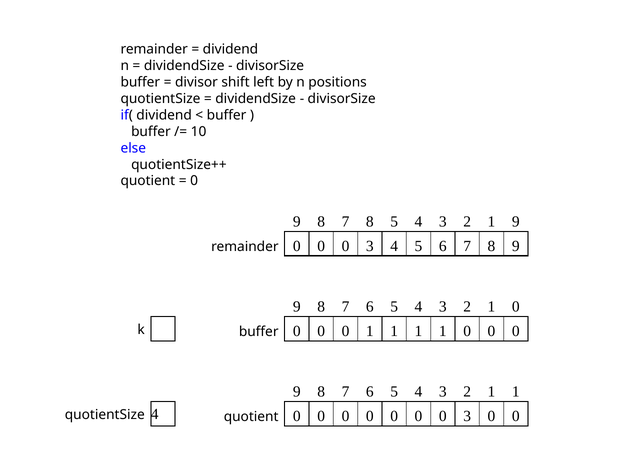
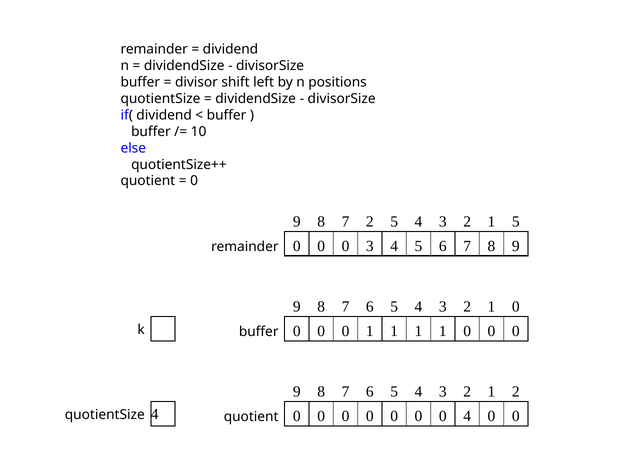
8 7 8: 8 -> 2 (370, 222)
1 9: 9 -> 5 (516, 222)
2 1 1: 1 -> 2 (516, 392)
3: 3 -> 4 (467, 417)
